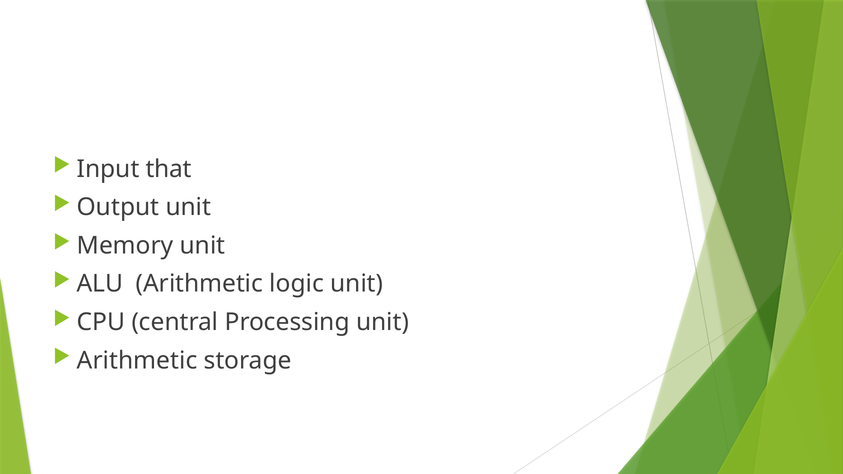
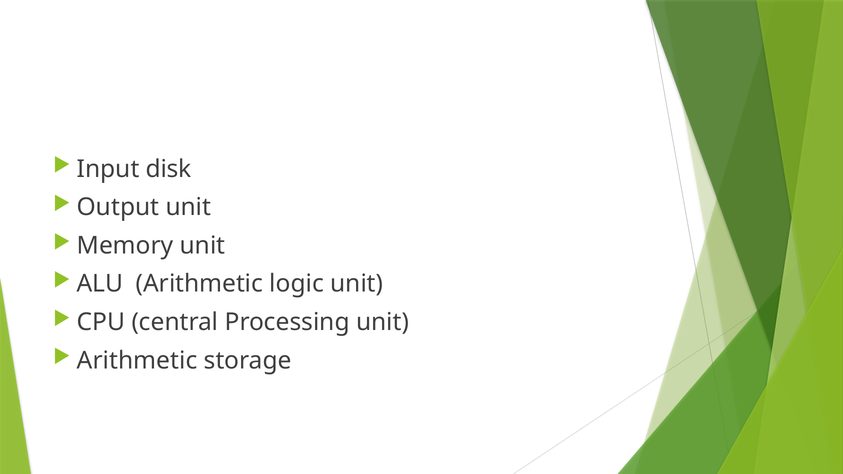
that: that -> disk (169, 169)
